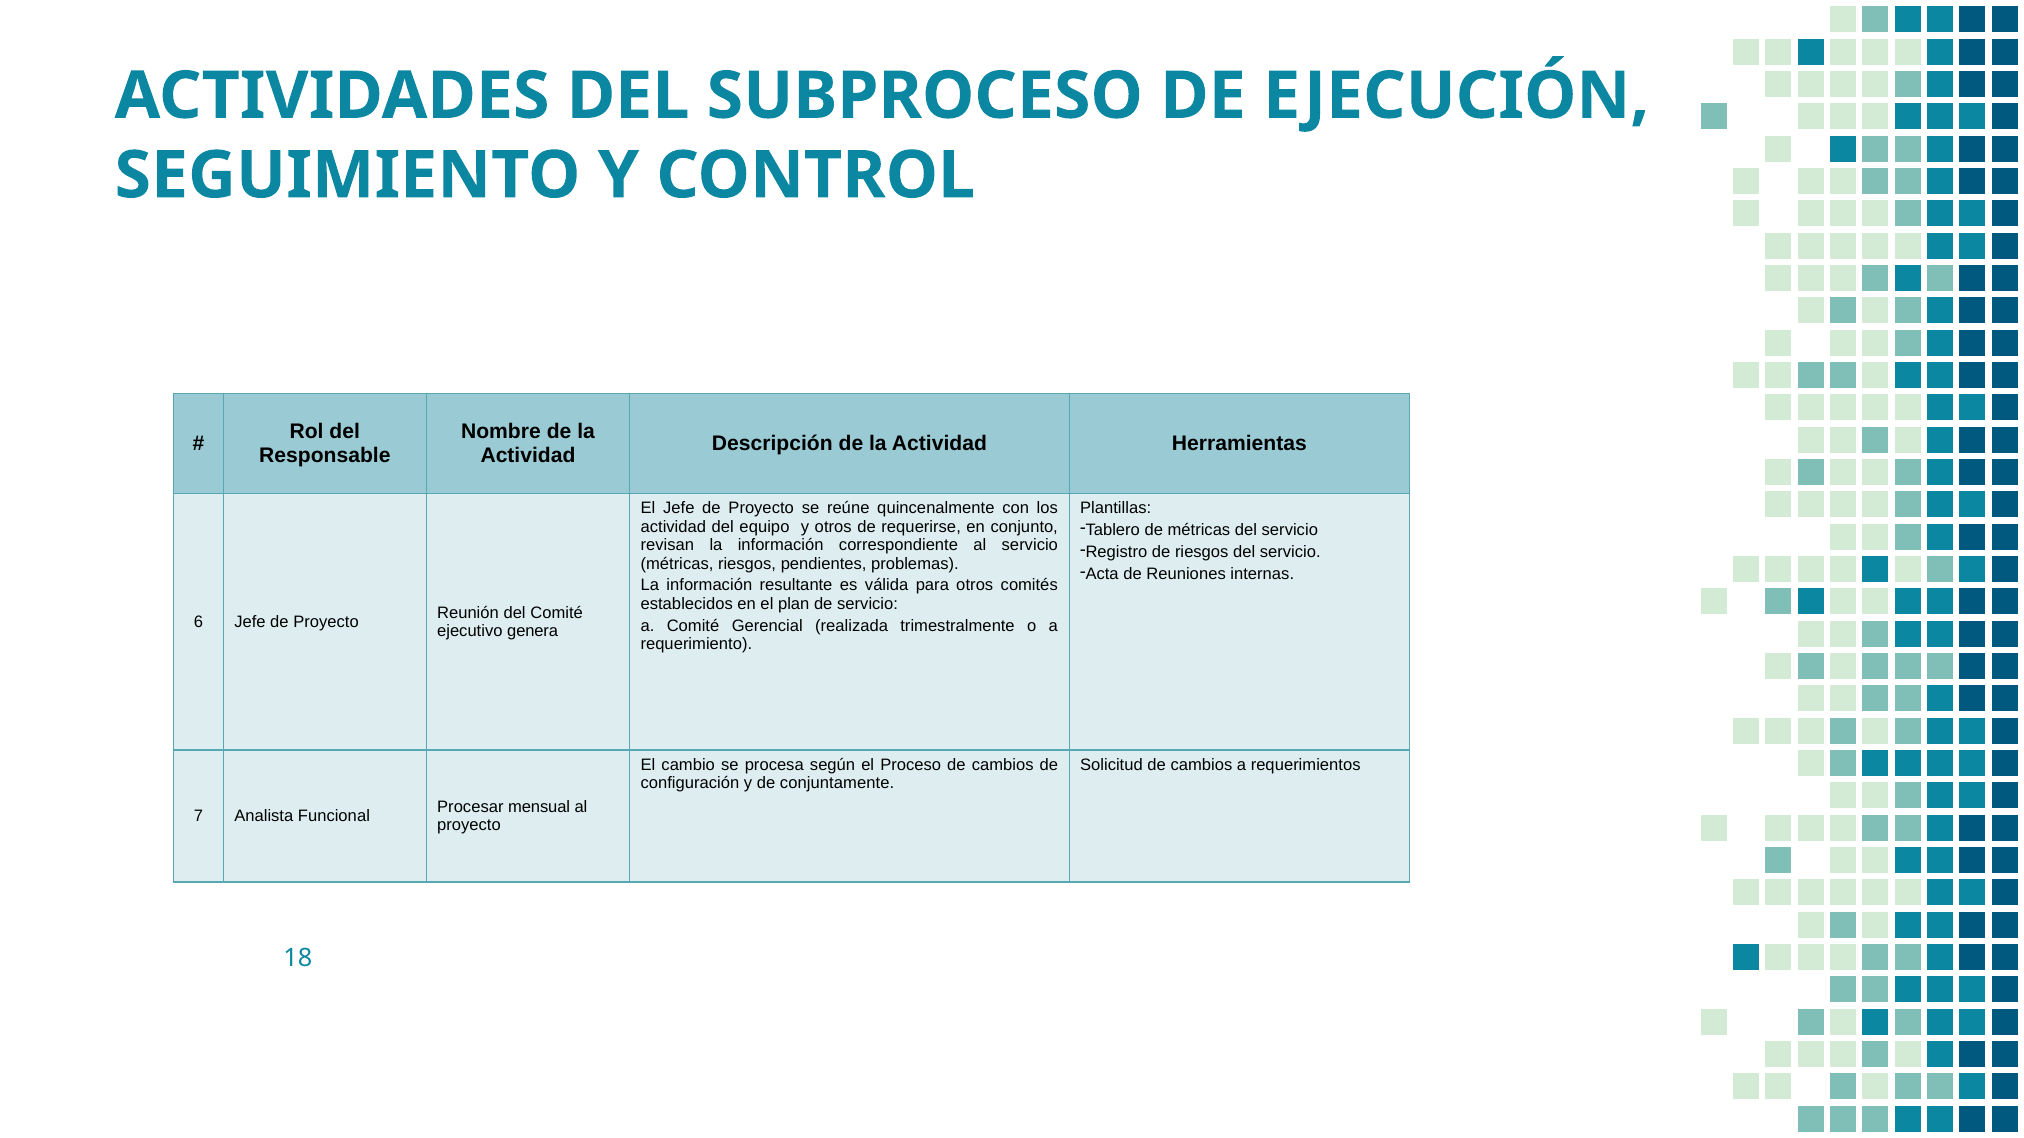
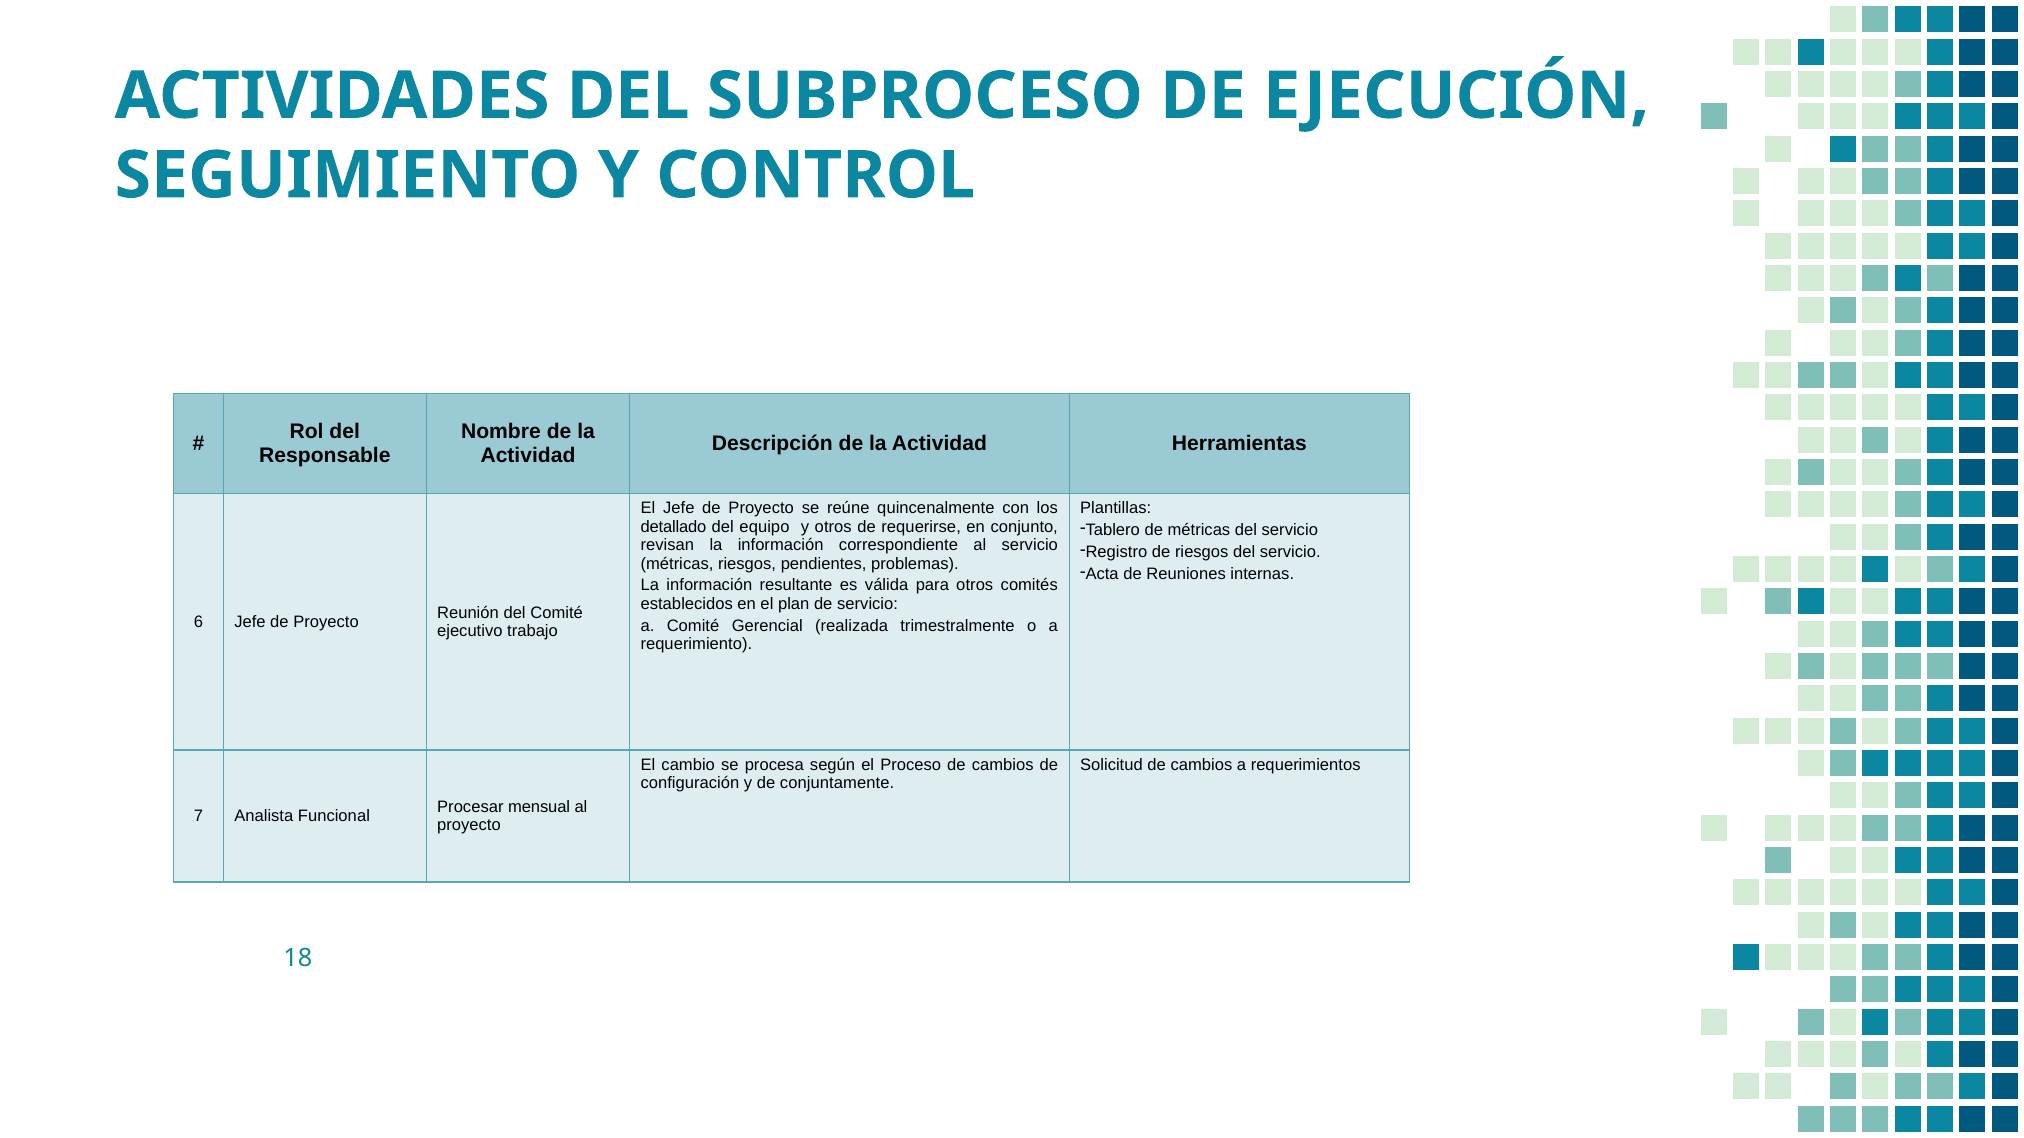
actividad: actividad -> detallado (673, 527)
genera: genera -> trabajo (533, 632)
